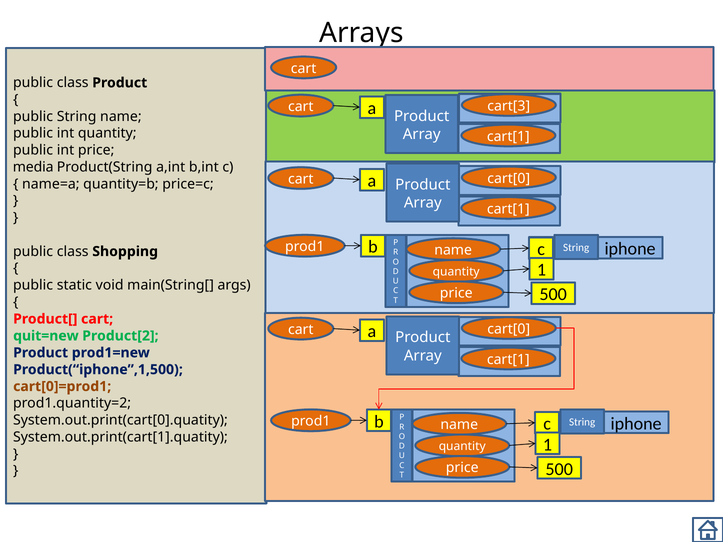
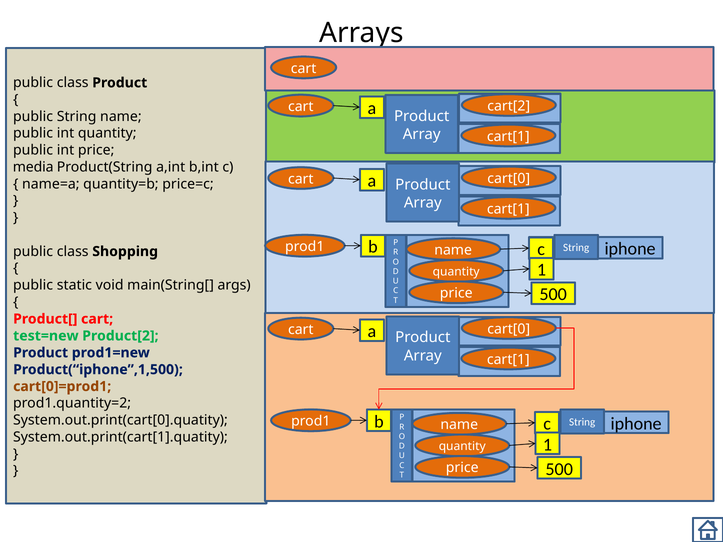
cart[3: cart[3 -> cart[2 (509, 106)
quit=new: quit=new -> test=new (46, 336)
